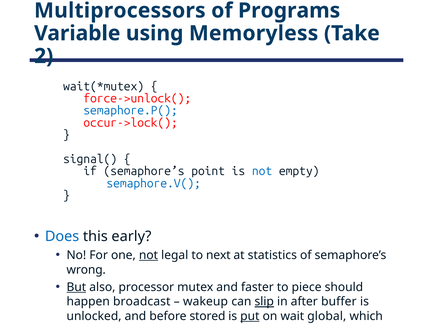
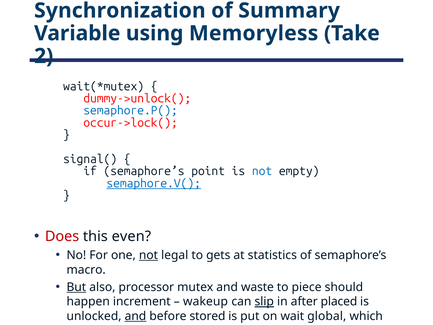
Multiprocessors: Multiprocessors -> Synchronization (120, 11)
Programs: Programs -> Summary (289, 11)
force->unlock(: force->unlock( -> dummy->unlock( (137, 98)
semaphore.V( underline: none -> present (154, 183)
Does colour: blue -> red (62, 236)
early: early -> even (131, 236)
next: next -> gets (218, 255)
wrong: wrong -> macro (86, 270)
faster: faster -> waste (257, 287)
broadcast: broadcast -> increment (142, 301)
buffer: buffer -> placed (339, 301)
and underline: none -> present (135, 316)
put underline: present -> none (250, 316)
